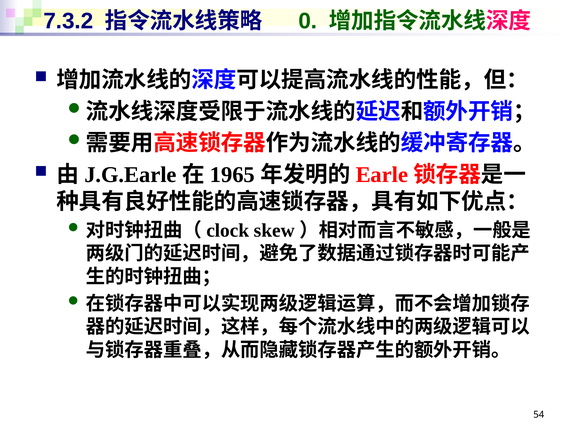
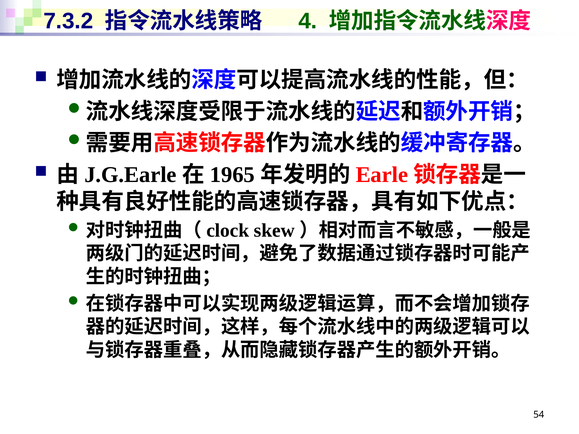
0: 0 -> 4 (308, 21)
